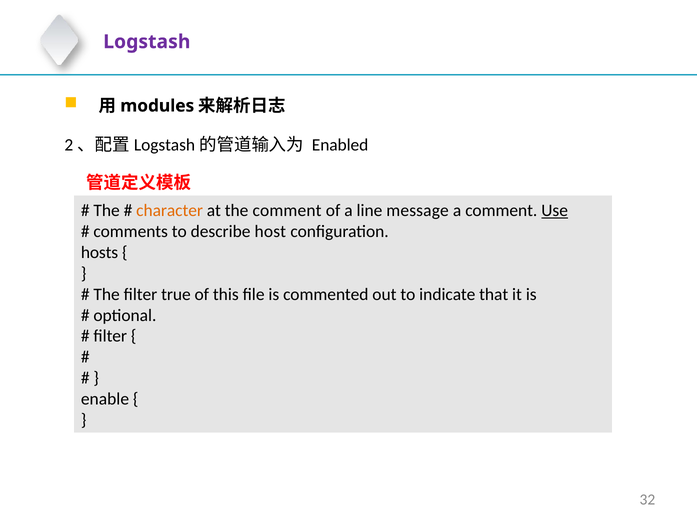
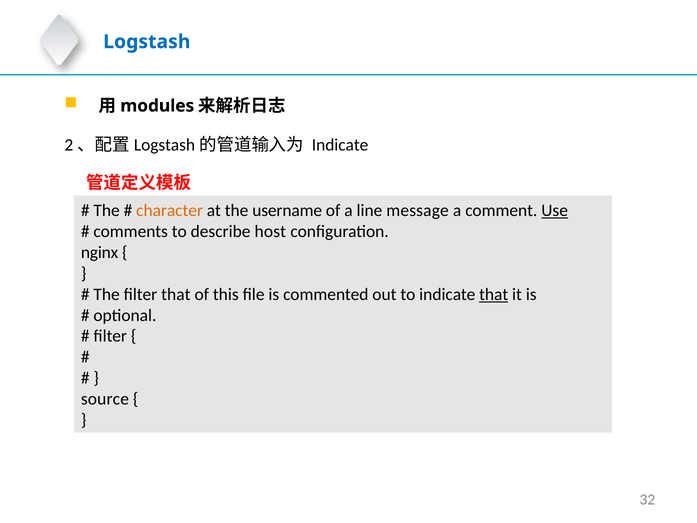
Logstash colour: purple -> blue (147, 42)
Enabled: Enabled -> Indicate (340, 145)
the comment: comment -> username (287, 211)
hosts: hosts -> nginx (100, 252)
filter true: true -> that (176, 294)
that underline: none -> present (494, 294)
enable: enable -> source (105, 399)
